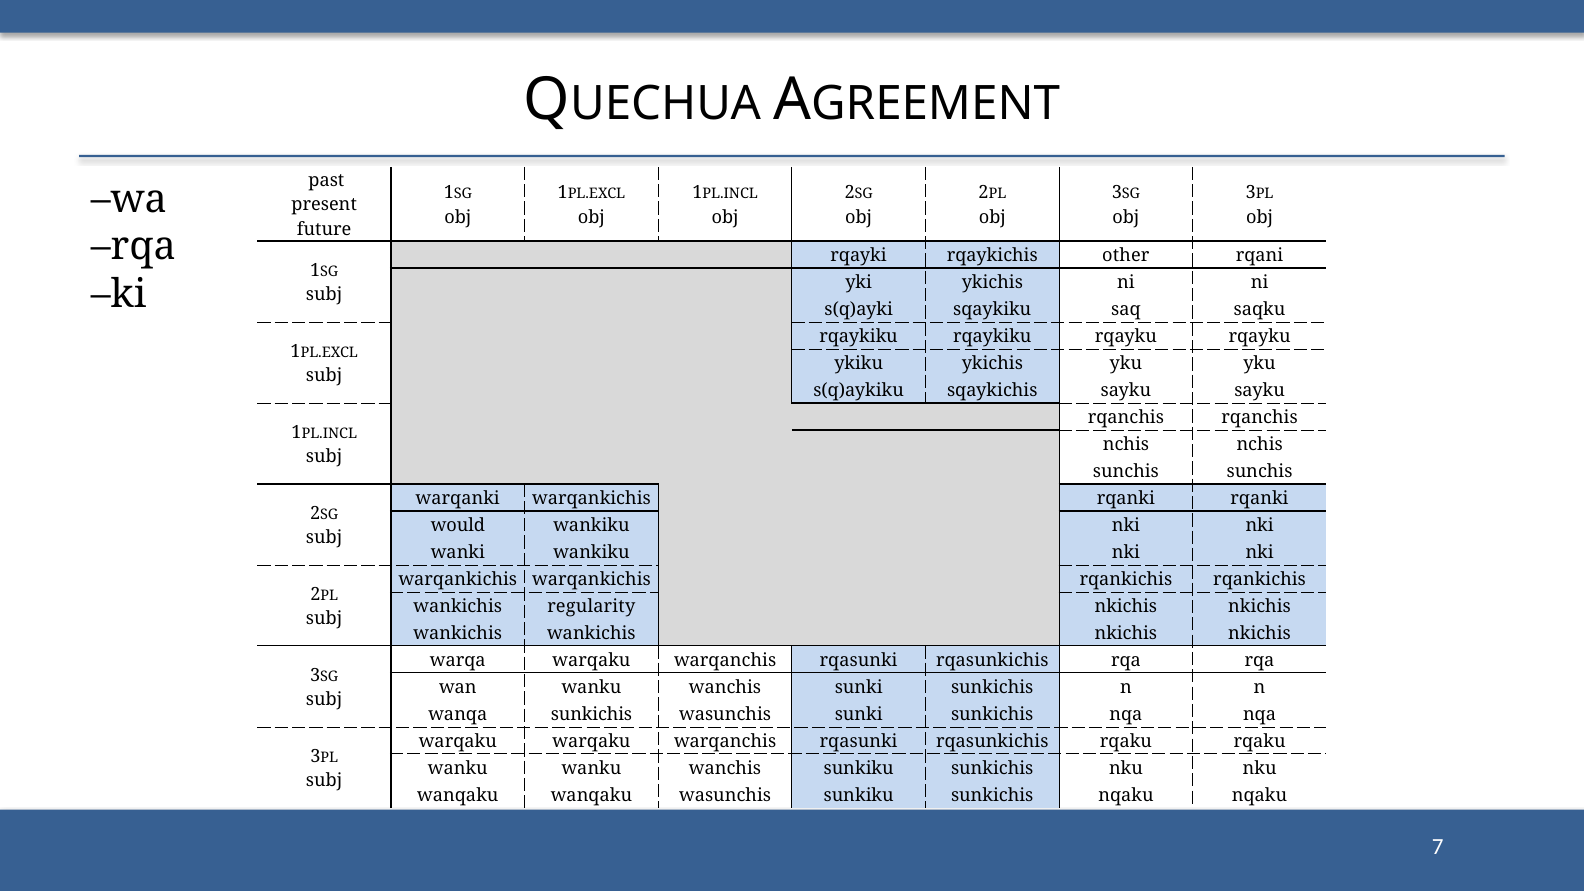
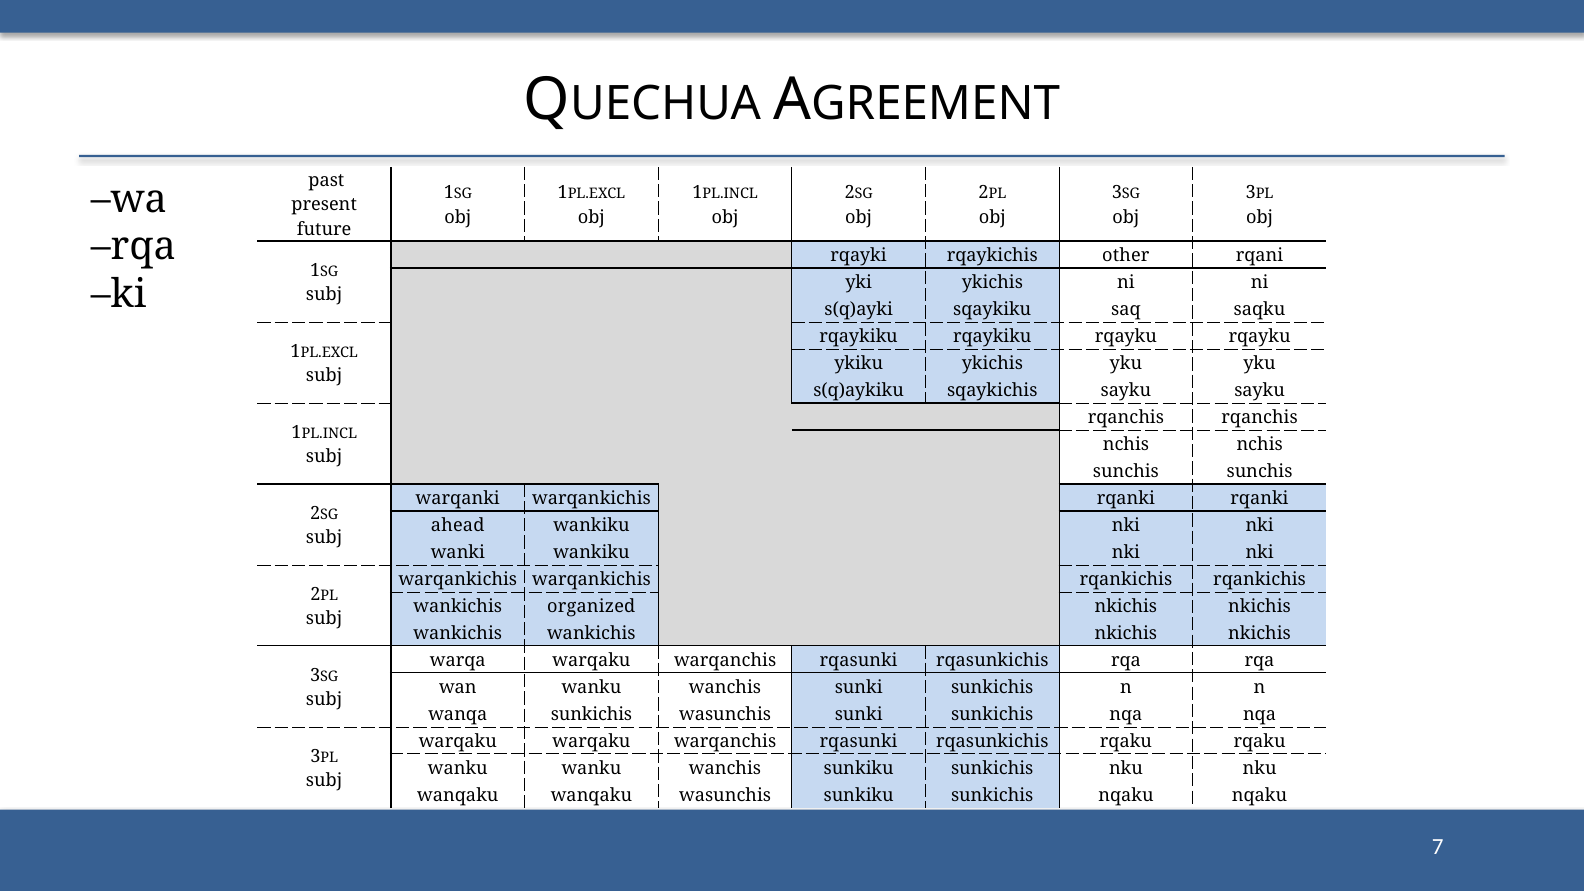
would: would -> ahead (458, 526)
regularity: regularity -> organized (591, 606)
